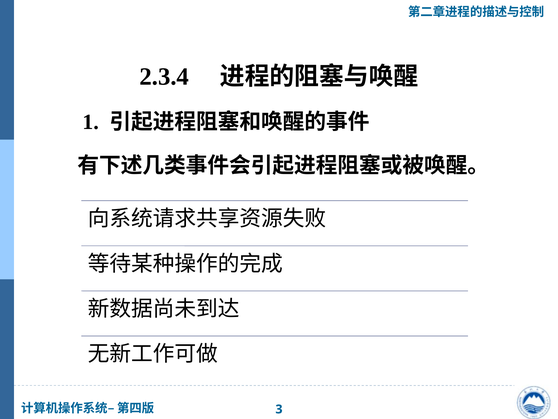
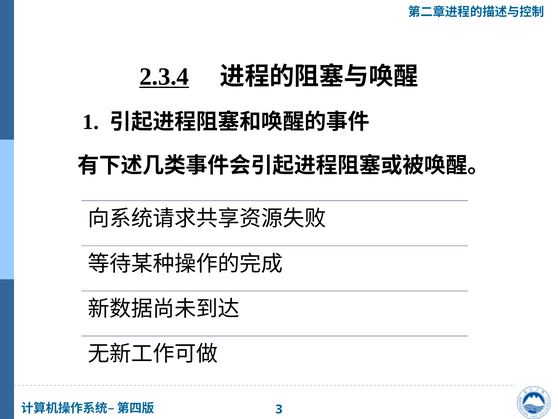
2.3.4 underline: none -> present (164, 76)
